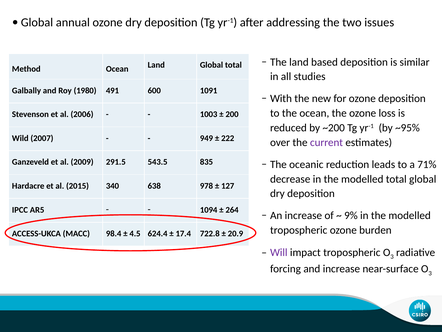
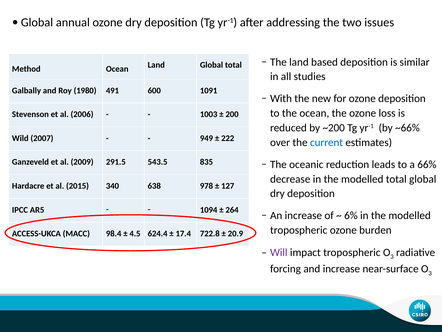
~95%: ~95% -> ~66% (407, 128)
current colour: purple -> blue (327, 142)
71%: 71% -> 66% (427, 164)
9%: 9% -> 6% (351, 215)
